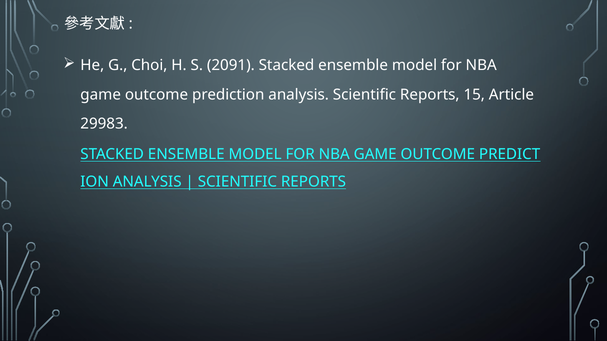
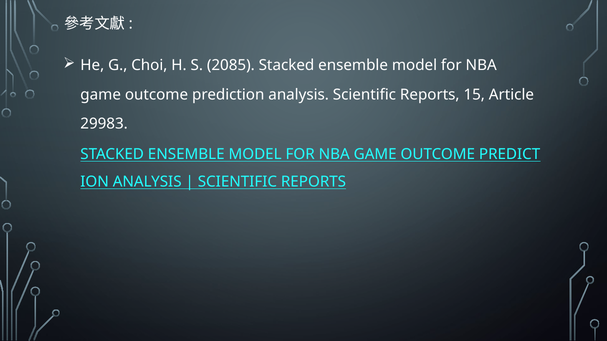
2091: 2091 -> 2085 (231, 66)
